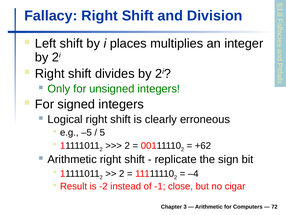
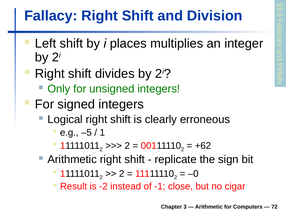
5: 5 -> 1 (102, 132)
–4: –4 -> –0 (193, 173)
